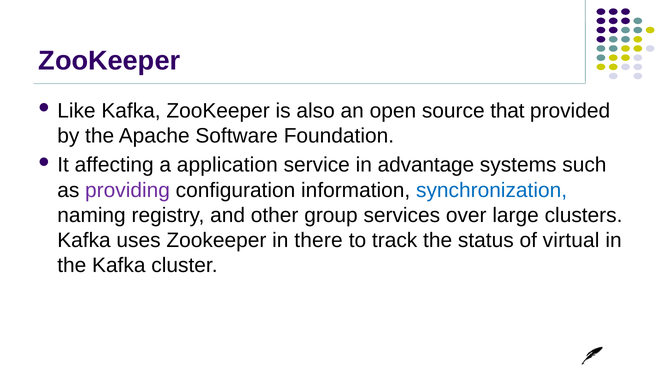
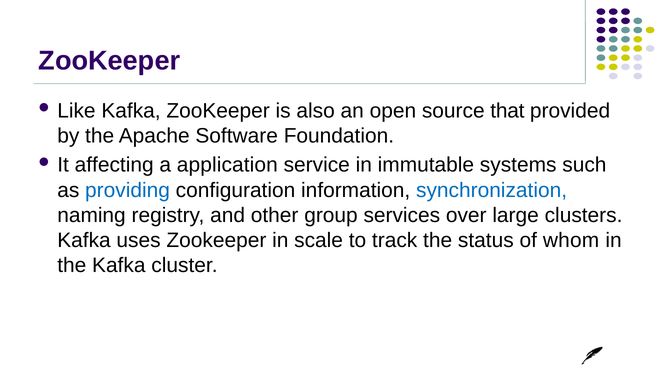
advantage: advantage -> immutable (426, 165)
providing colour: purple -> blue (128, 190)
there: there -> scale (319, 240)
virtual: virtual -> whom (571, 240)
